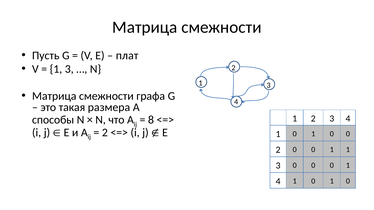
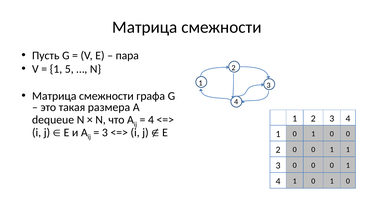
плат: плат -> пара (127, 56)
3: 3 -> 5 (69, 69)
способы: способы -> dequeue (53, 120)
8: 8 -> 4 (151, 120)
2: 2 -> 3 (105, 133)
